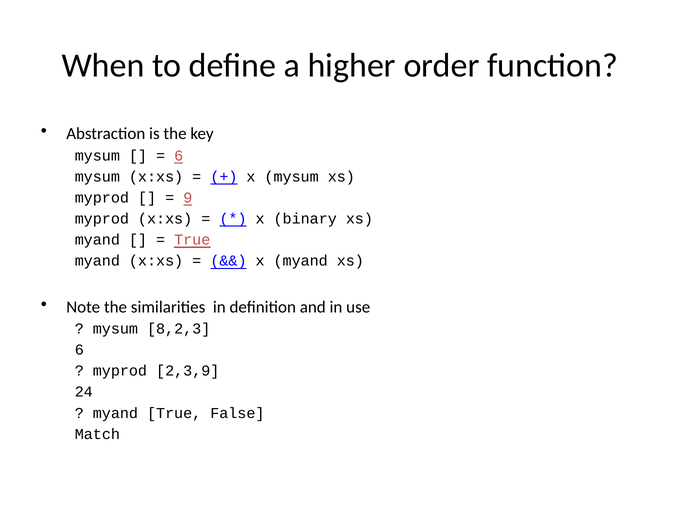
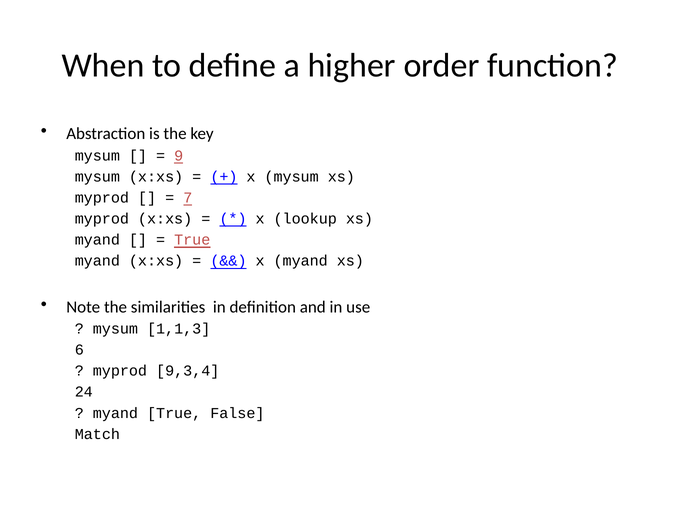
6: 6 -> 9 (179, 156)
9: 9 -> 7 (188, 198)
binary: binary -> lookup (305, 219)
8,2,3: 8,2,3 -> 1,1,3 (179, 329)
2,3,9: 2,3,9 -> 9,3,4 (188, 371)
